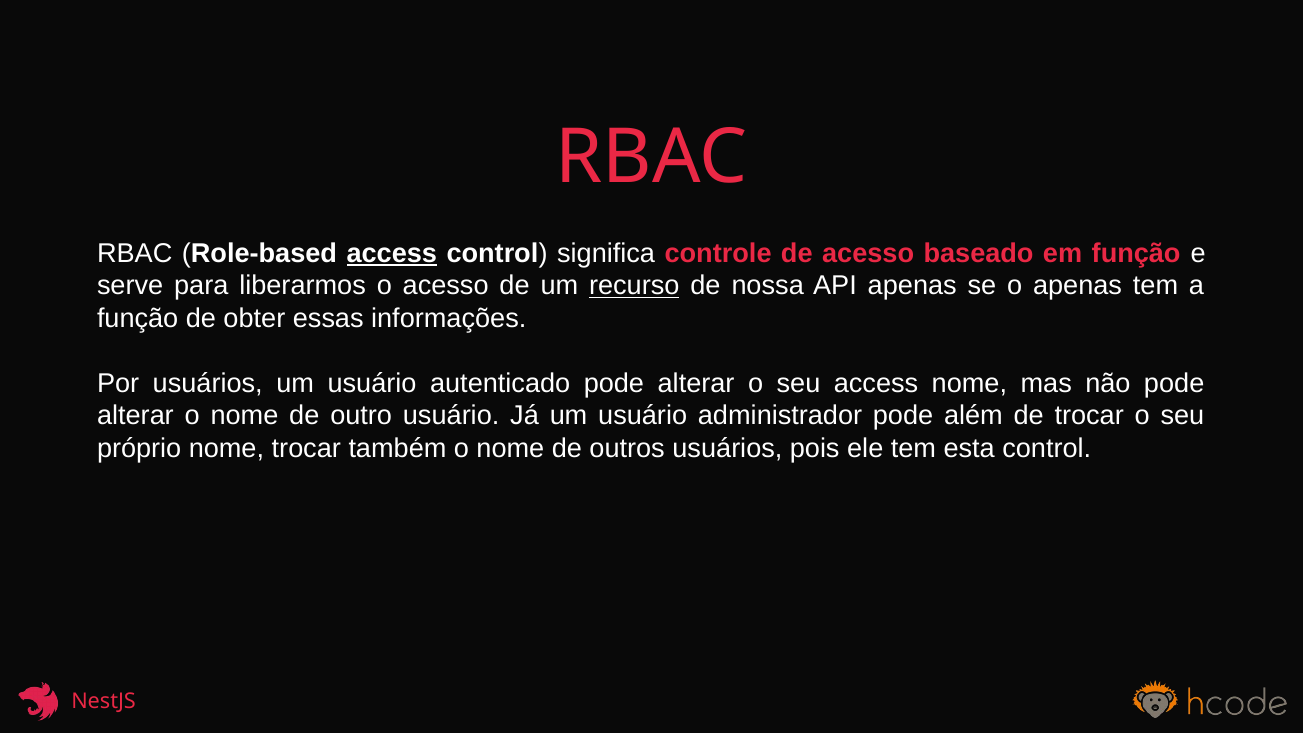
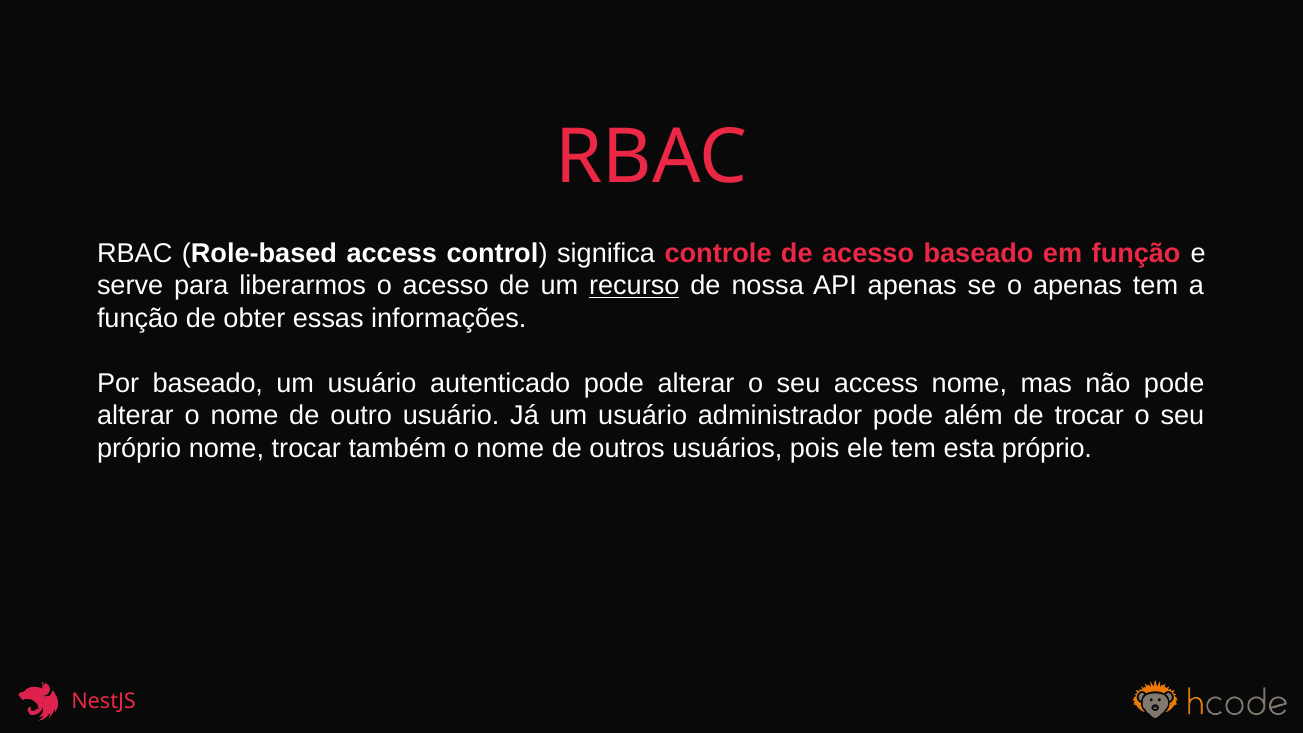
access underline: present -> none (392, 253)
Por usuários: usuários -> baseado (208, 383)
esta control: control -> próprio (1047, 449)
